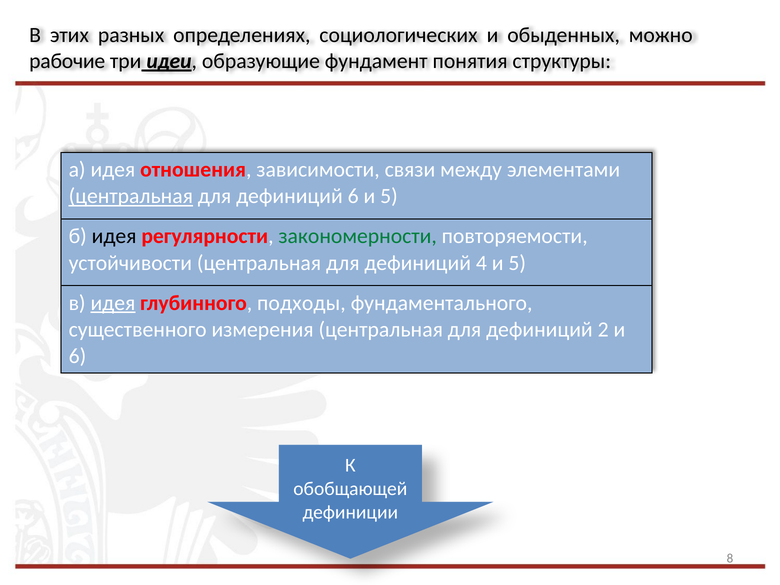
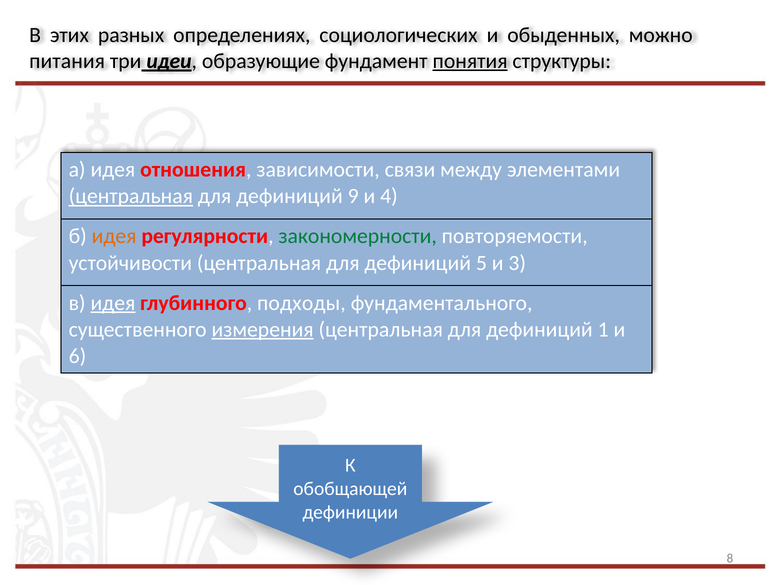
рабочие: рабочие -> питания (67, 61)
понятия underline: none -> present (470, 61)
дефиниций 6: 6 -> 9 (353, 196)
5: 5 -> 4 (389, 196)
идея colour: black -> orange (114, 236)
4: 4 -> 5 (481, 263)
5: 5 -> 3 (517, 263)
измерения underline: none -> present (263, 329)
2: 2 -> 1 (603, 329)
